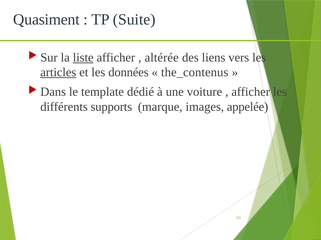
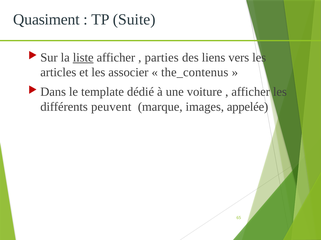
altérée: altérée -> parties (162, 58)
articles underline: present -> none (58, 73)
données: données -> associer (128, 73)
supports: supports -> peuvent (111, 107)
